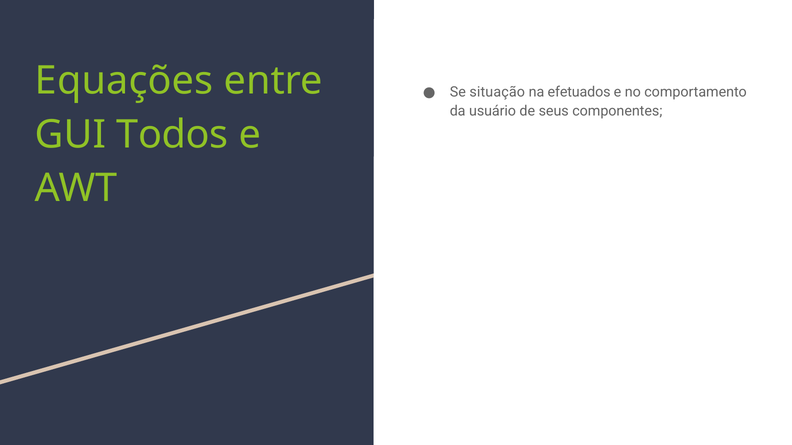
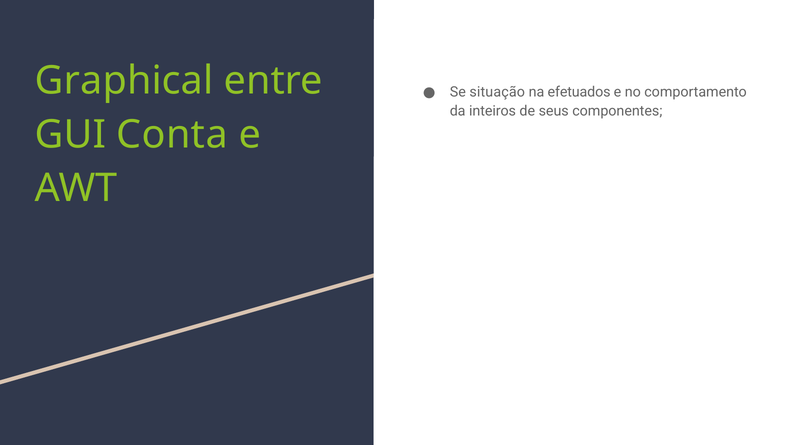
Equações: Equações -> Graphical (124, 81)
usuário: usuário -> inteiros (493, 111)
Todos: Todos -> Conta (172, 135)
